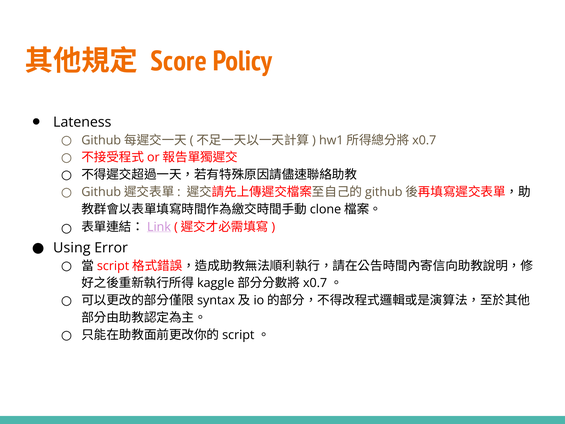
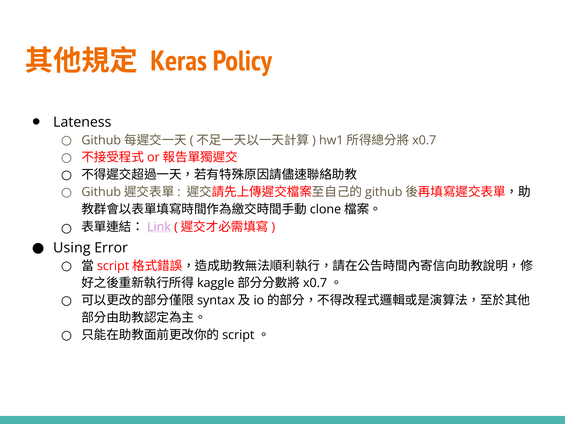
Score: Score -> Keras (179, 61)
